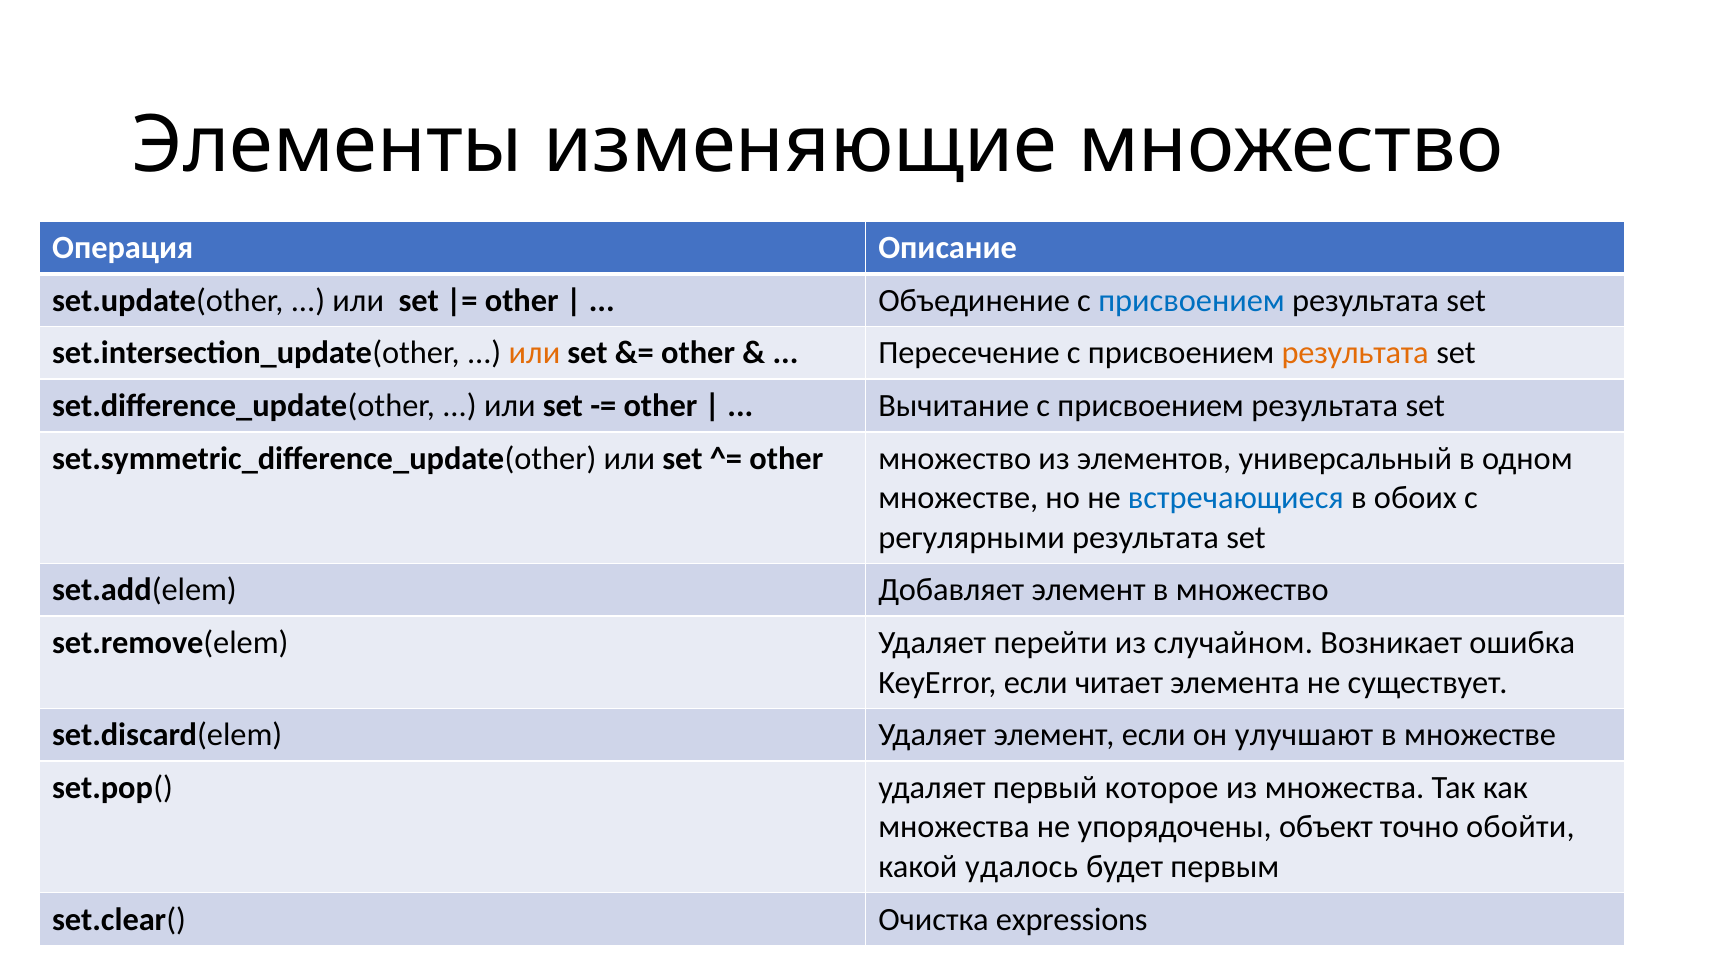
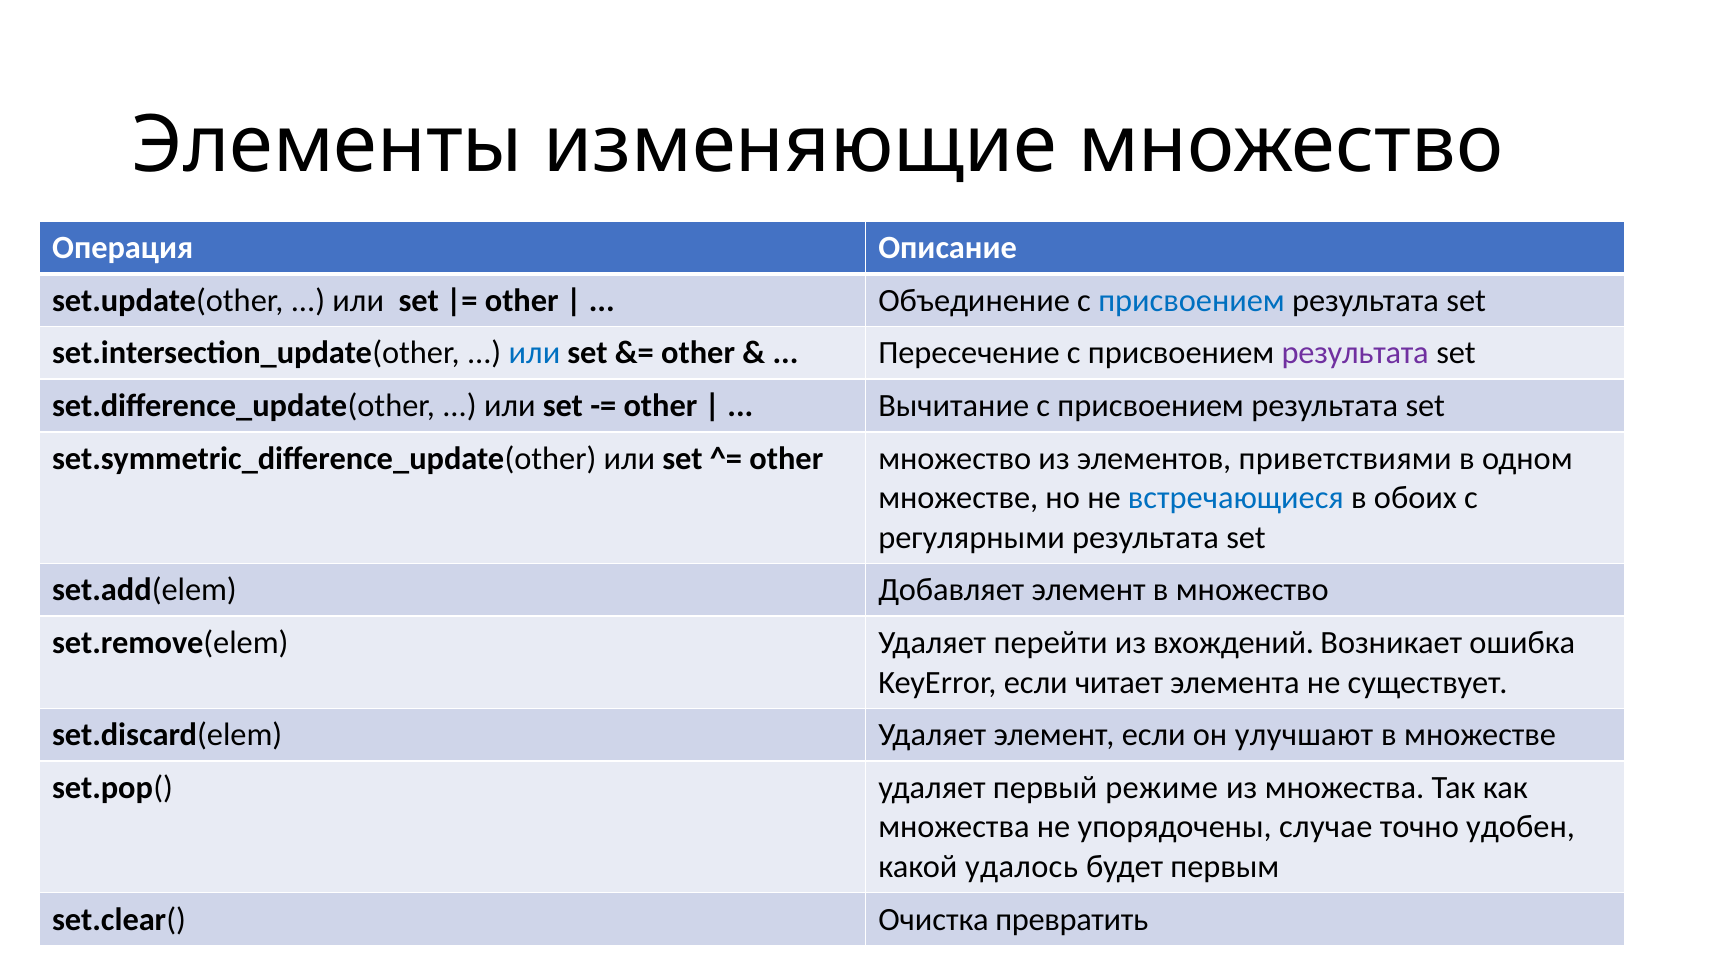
или colour: orange -> blue (534, 353)
результата colour: orange -> purple (1355, 353)
универсальный: универсальный -> приветствиями (1345, 458)
случайном: случайном -> вхождений (1234, 643)
которое: которое -> режиме (1162, 787)
объект: объект -> случае (1326, 827)
обойти: обойти -> удобен (1521, 827)
expressions: expressions -> превратить (1072, 919)
